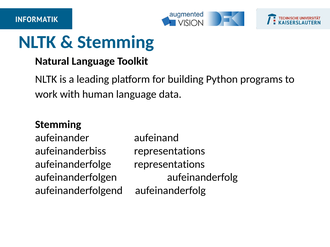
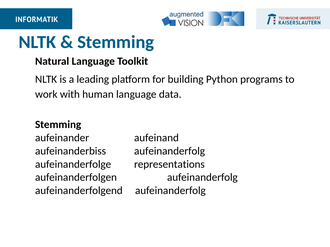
aufeinanderbiss representations: representations -> aufeinanderfolg (170, 151)
